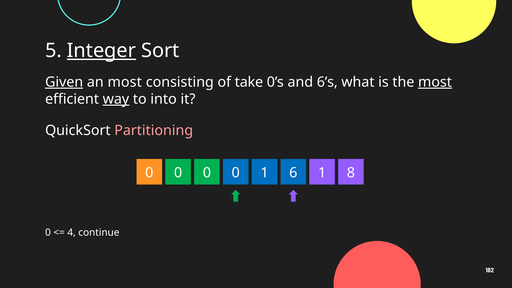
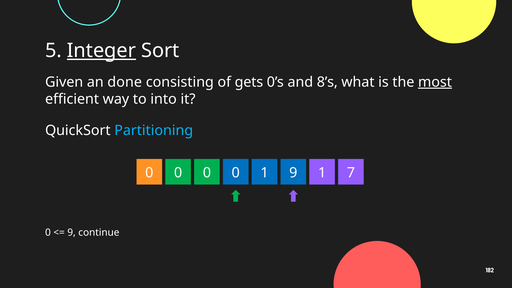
Given underline: present -> none (64, 82)
an most: most -> done (125, 82)
take: take -> gets (249, 82)
6’s: 6’s -> 8’s (327, 82)
way underline: present -> none (116, 99)
Partitioning colour: pink -> light blue (154, 130)
1 6: 6 -> 9 (293, 173)
8: 8 -> 7 (351, 173)
4: 4 -> 9 (72, 232)
